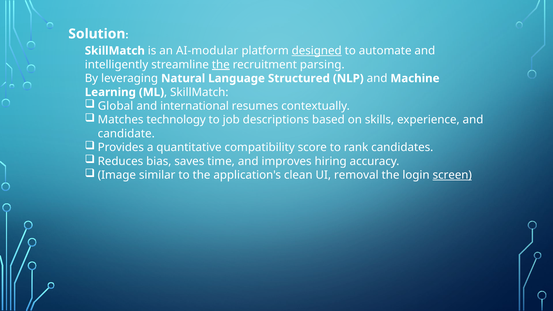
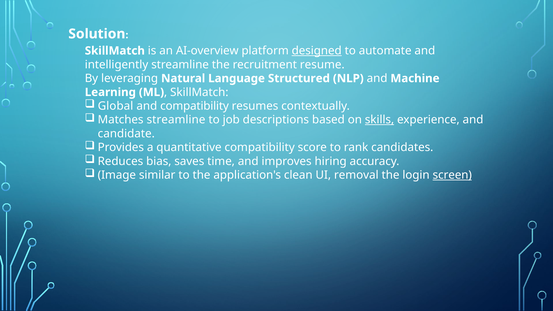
AI-modular: AI-modular -> AI-overview (207, 51)
the underline: present -> none (221, 65)
parsing: parsing -> resume (322, 65)
and international: international -> compatibility (195, 106)
Matches technology: technology -> streamline (176, 120)
skills underline: none -> present (379, 120)
